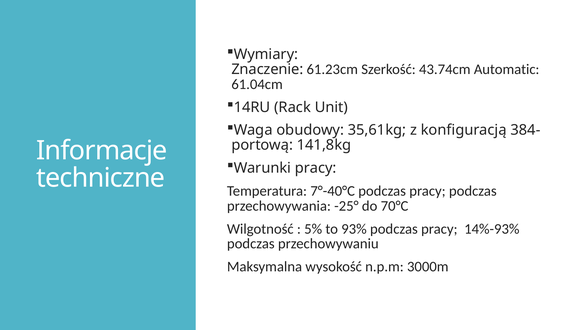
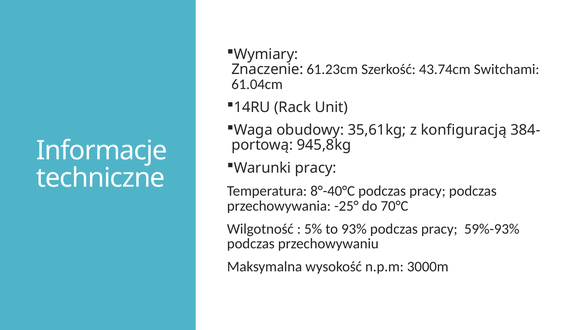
Automatic: Automatic -> Switchami (507, 70)
141,8kg: 141,8kg -> 945,8kg (324, 145)
7°-40°C: 7°-40°C -> 8°-40°C (333, 191)
14%-93%: 14%-93% -> 59%-93% (492, 229)
